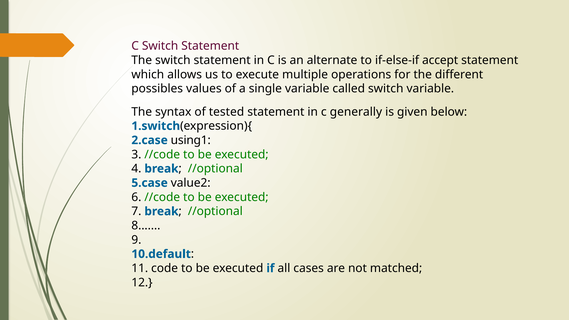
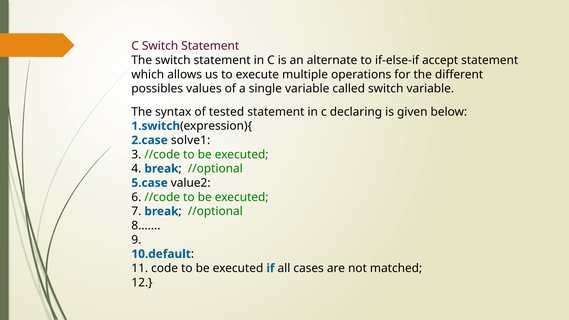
generally: generally -> declaring (356, 112)
using1: using1 -> solve1 (191, 140)
